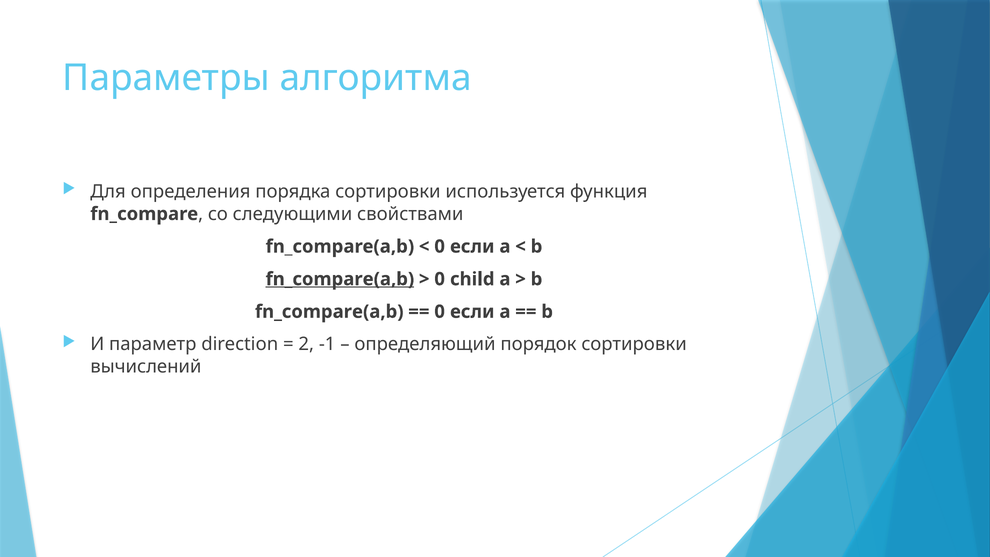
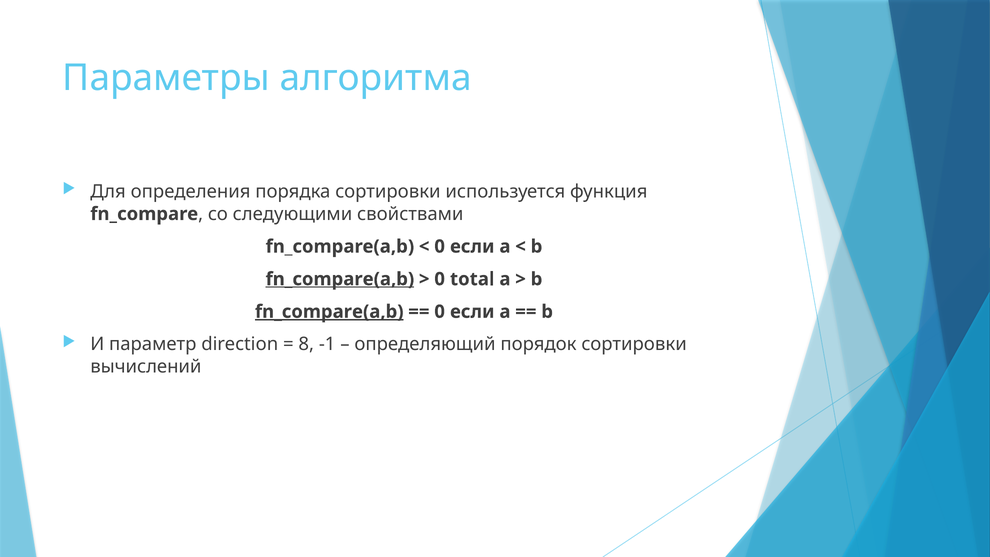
child: child -> total (472, 279)
fn_compare(a,b underline: none -> present (329, 312)
2: 2 -> 8 (306, 344)
